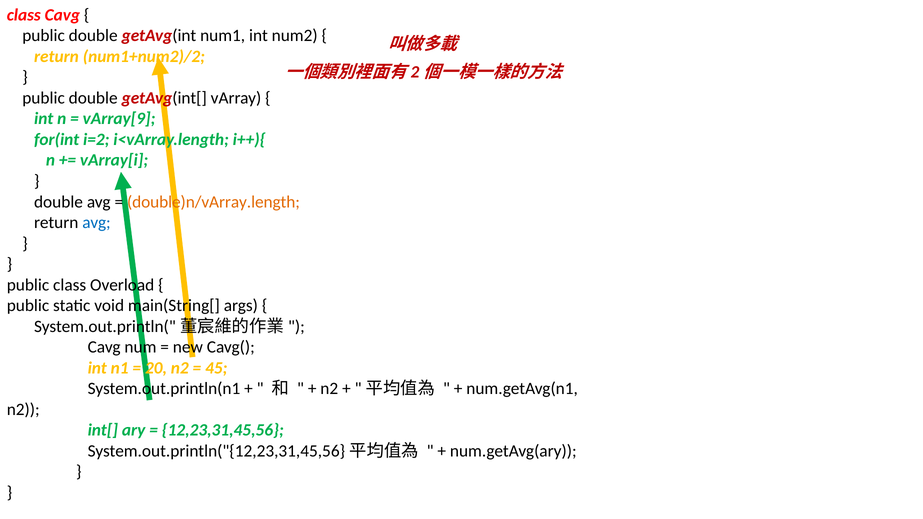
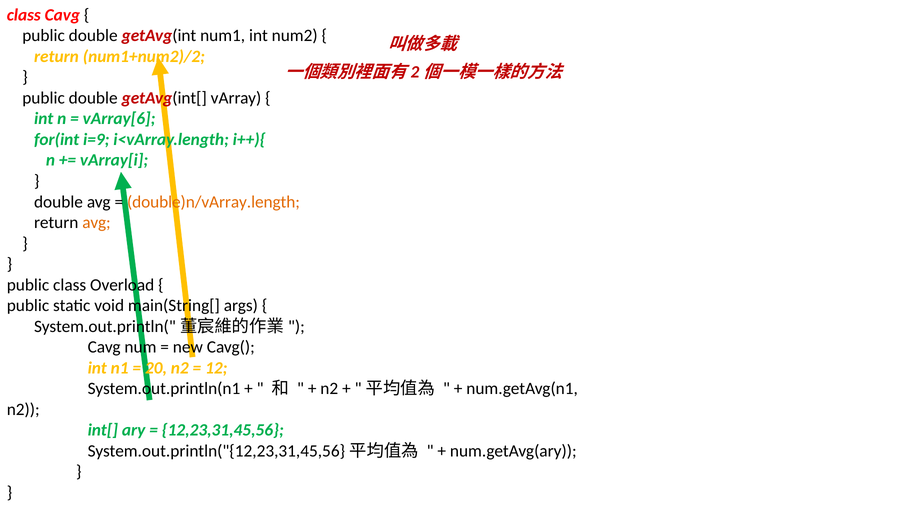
vArray[9: vArray[9 -> vArray[6 (119, 119)
i=2: i=2 -> i=9 (96, 140)
avg colour: blue -> orange (97, 223)
45: 45 -> 12 (216, 368)
